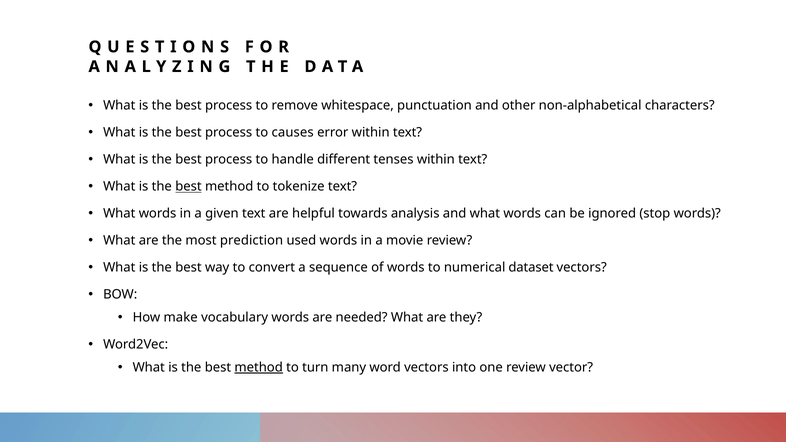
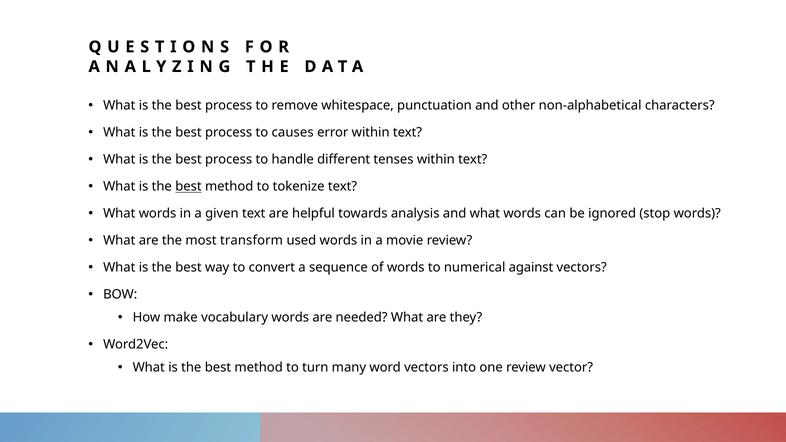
prediction: prediction -> transform (251, 241)
dataset: dataset -> against (531, 268)
method underline: present -> none (259, 368)
